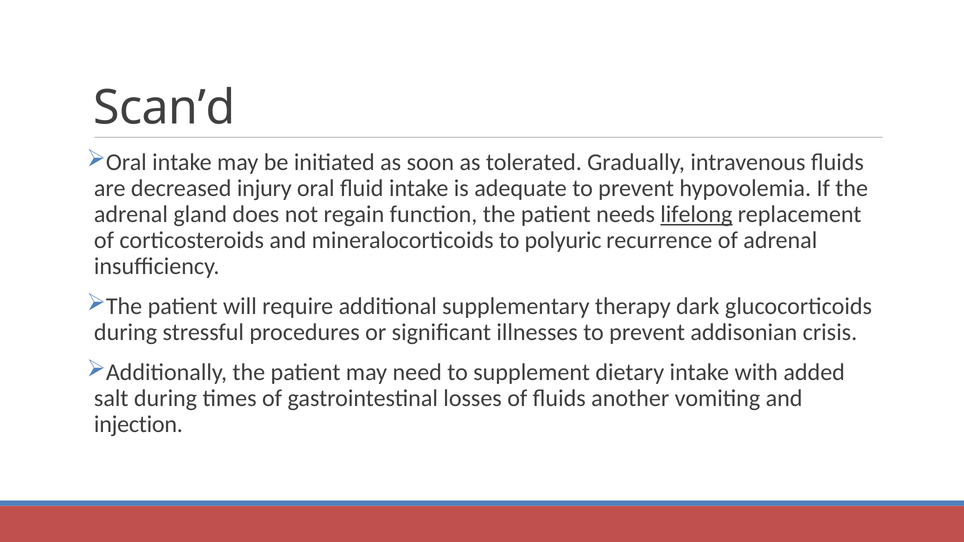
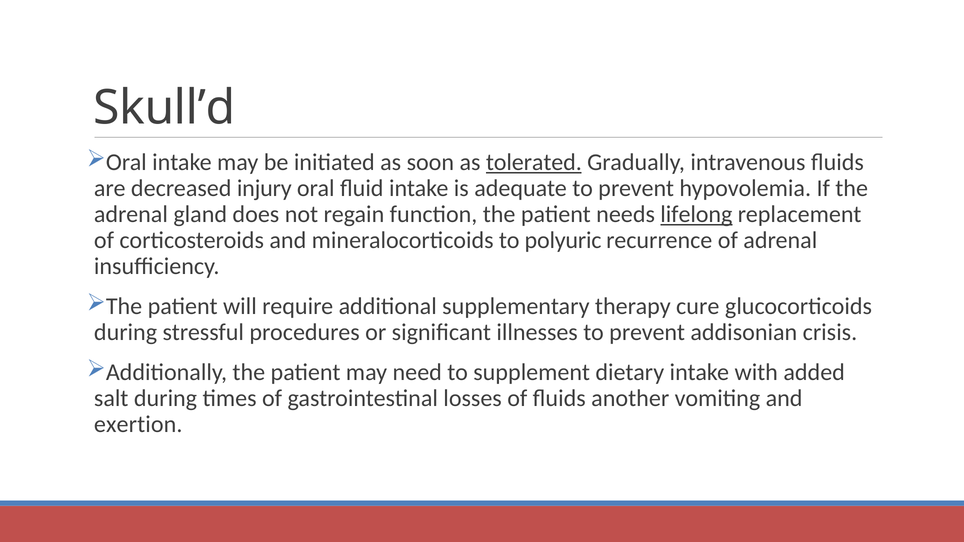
Scan’d: Scan’d -> Skull’d (164, 108)
tolerated underline: none -> present (534, 162)
dark: dark -> cure (698, 307)
injection: injection -> exertion (138, 425)
